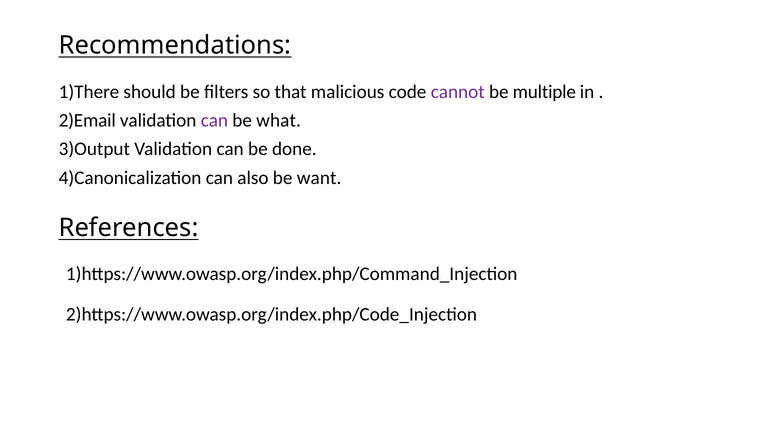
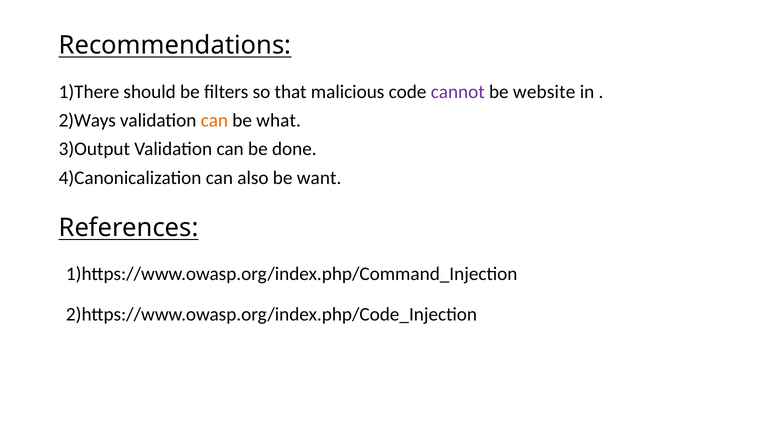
multiple: multiple -> website (544, 92)
2)Email: 2)Email -> 2)Ways (87, 120)
can colour: purple -> orange (214, 120)
